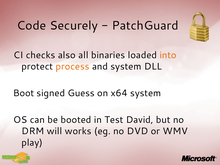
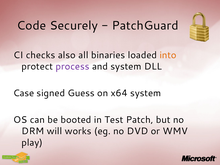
process colour: orange -> purple (73, 66)
Boot: Boot -> Case (24, 93)
David: David -> Patch (140, 120)
